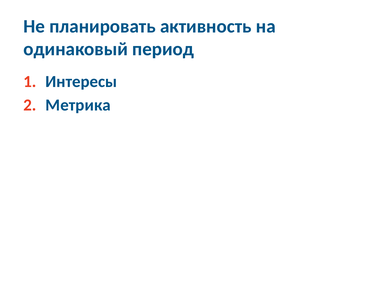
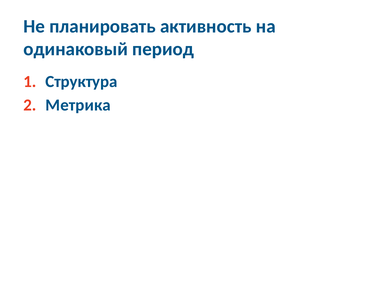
Интересы: Интересы -> Структура (81, 82)
